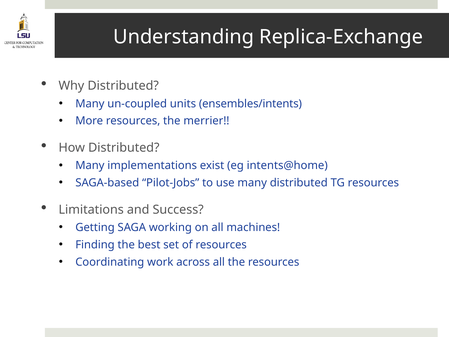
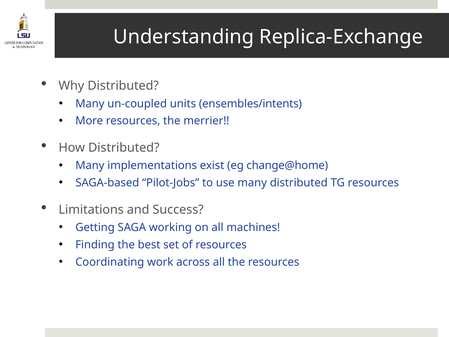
intents@home: intents@home -> change@home (287, 166)
